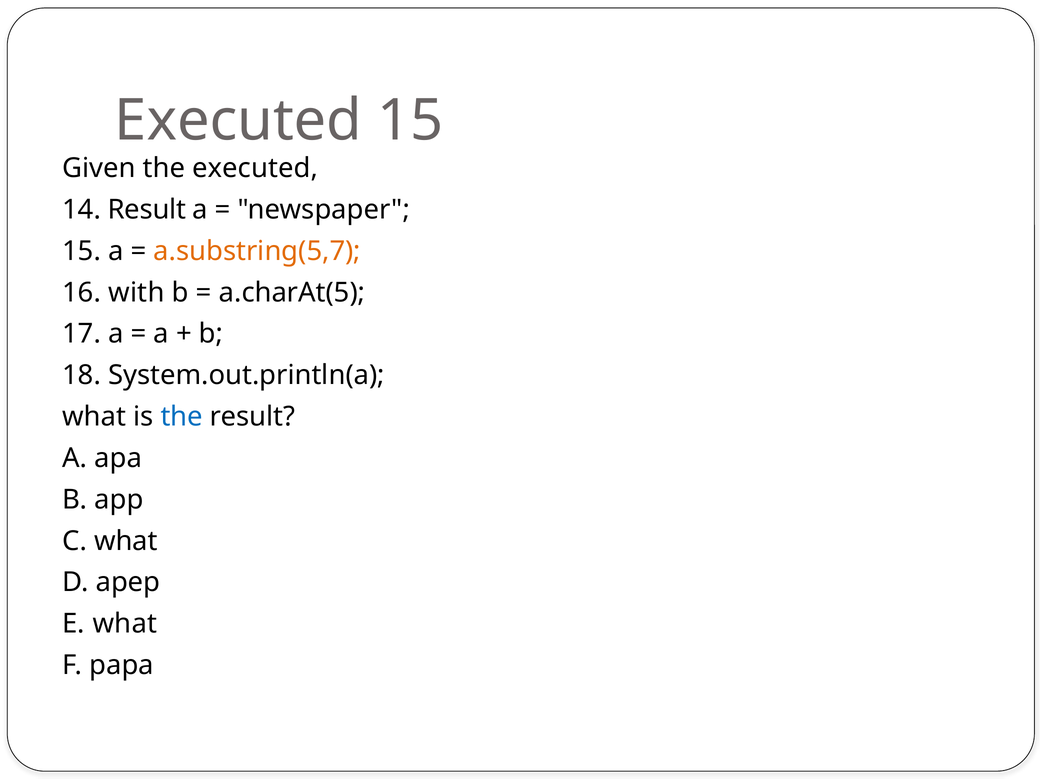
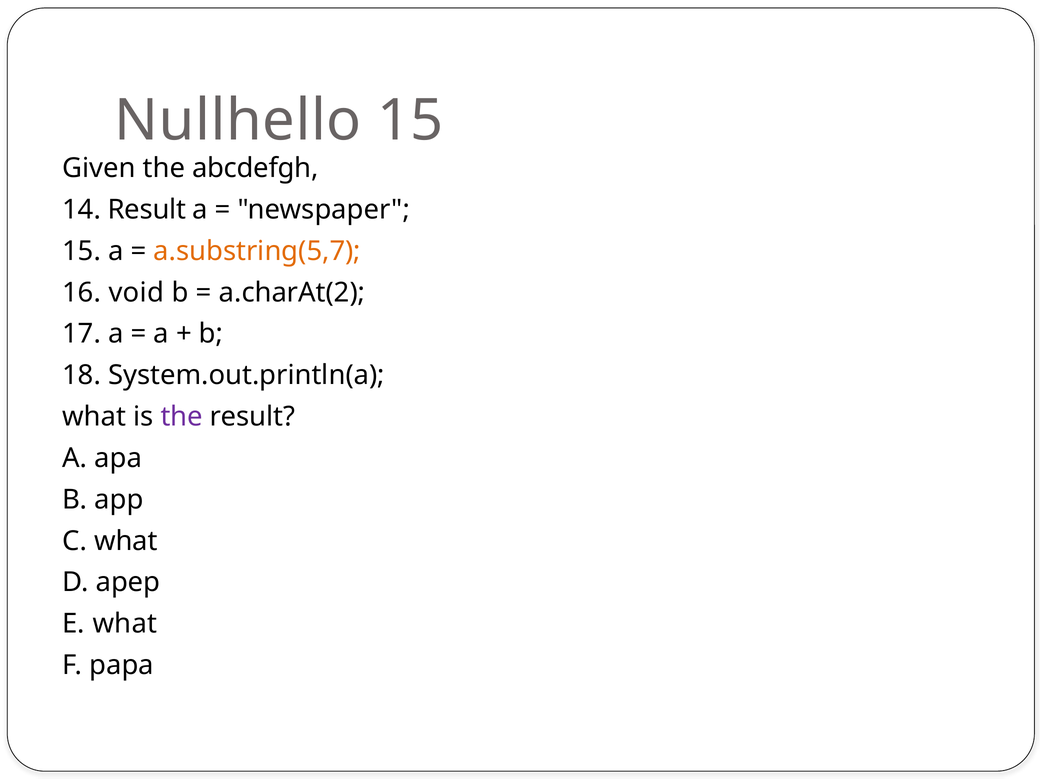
Executed: Executed -> Nullhello (238, 120)
the executed: executed -> abcdefgh (255, 168)
with: with -> void (136, 292)
a.charAt(5: a.charAt(5 -> a.charAt(2 (292, 292)
the colour: blue -> purple (182, 416)
